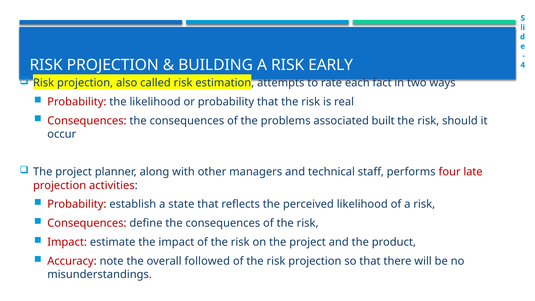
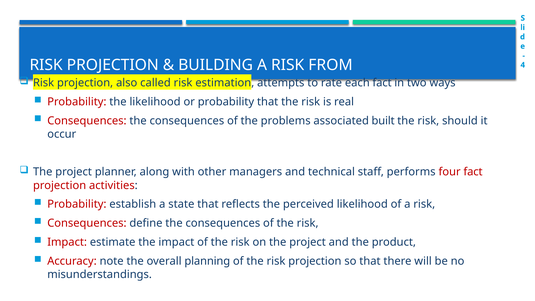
EARLY: EARLY -> FROM (330, 65)
four late: late -> fact (473, 172)
followed: followed -> planning (207, 261)
